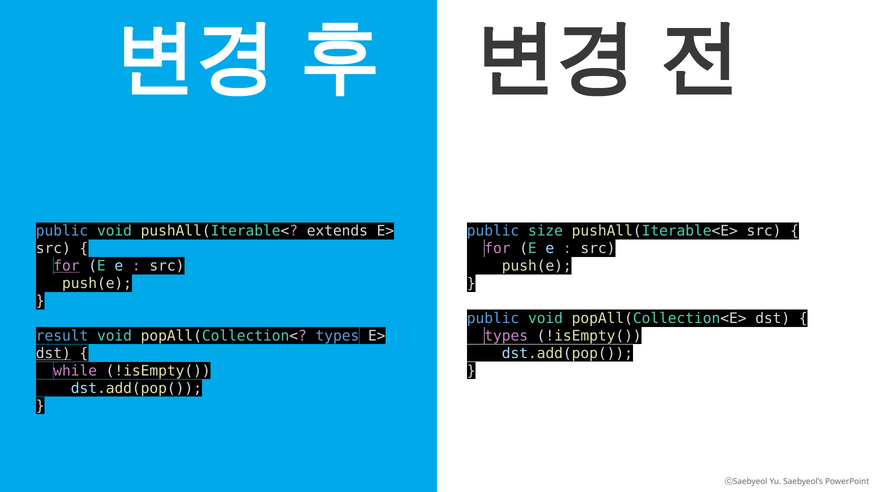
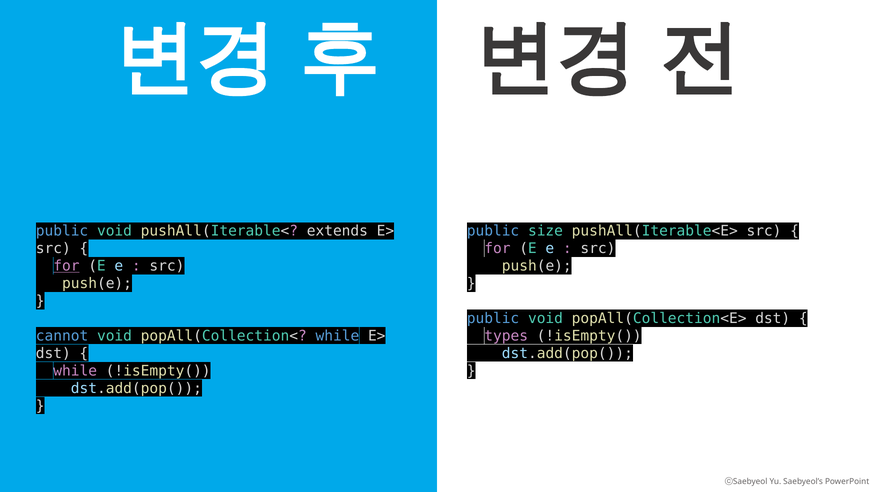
result: result -> cannot (62, 336)
popAll(Collection< types: types -> while (337, 336)
dst underline: present -> none (53, 353)
